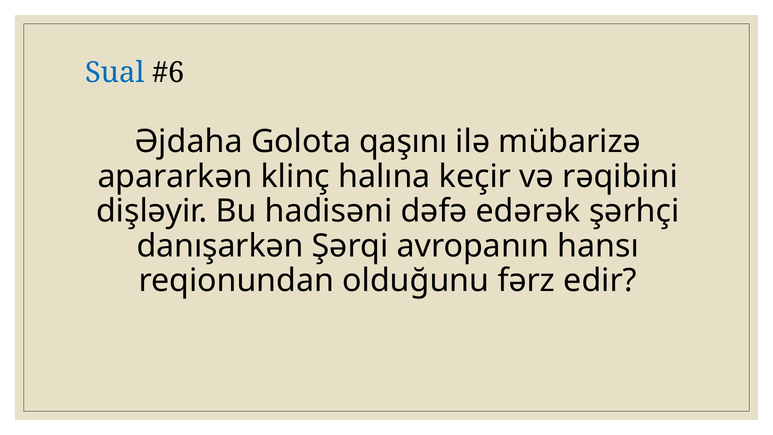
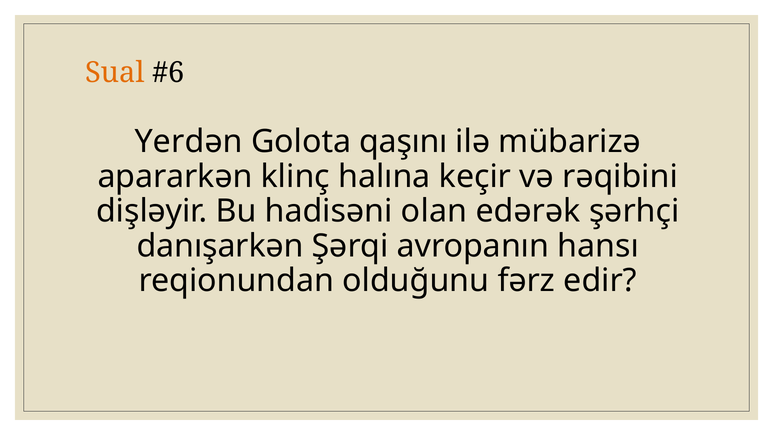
Sual colour: blue -> orange (115, 73)
Əjdaha: Əjdaha -> Yerdən (189, 142)
dəfə: dəfə -> olan (434, 211)
